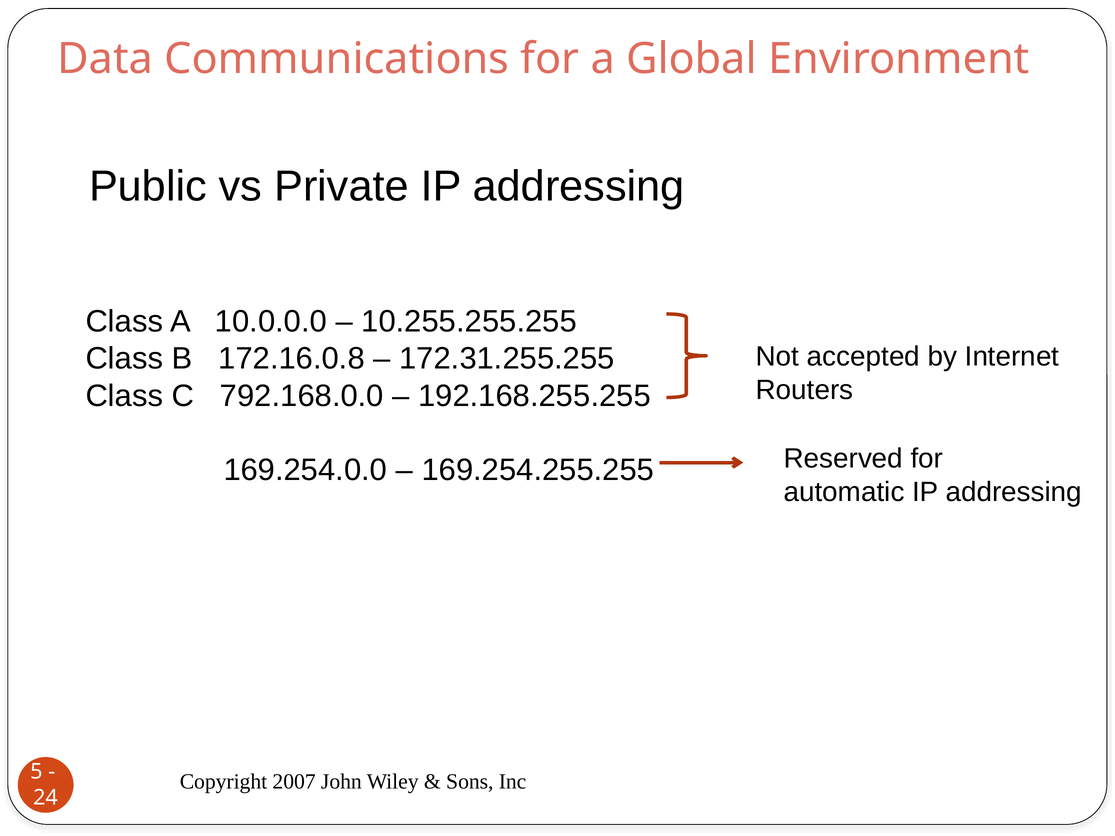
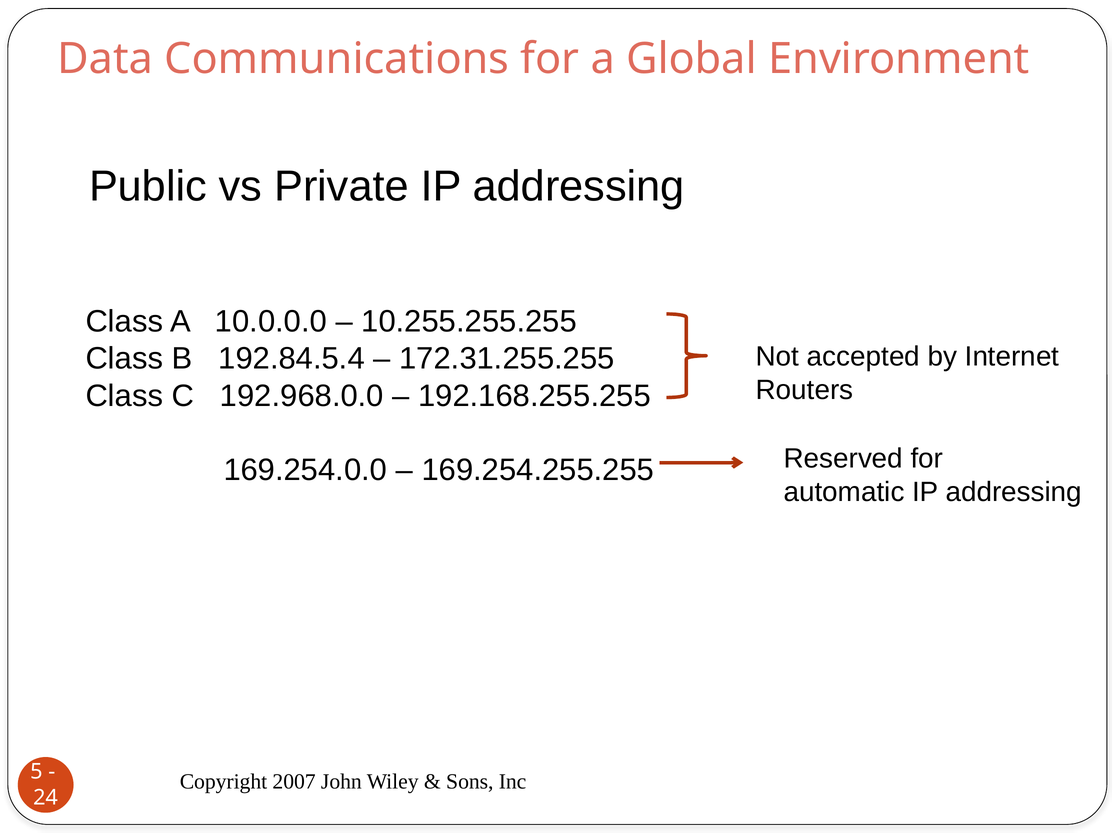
172.16.0.8: 172.16.0.8 -> 192.84.5.4 (292, 359)
792.168.0.0: 792.168.0.0 -> 192.968.0.0 (302, 396)
